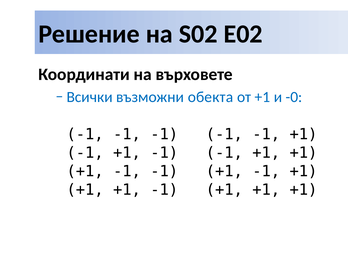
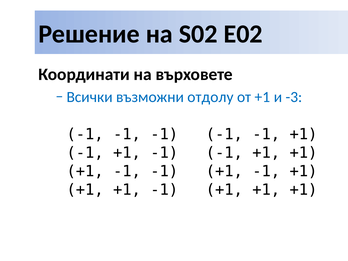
обекта: обекта -> отдолу (211, 97)
-0: -0 -> -3 (294, 97)
